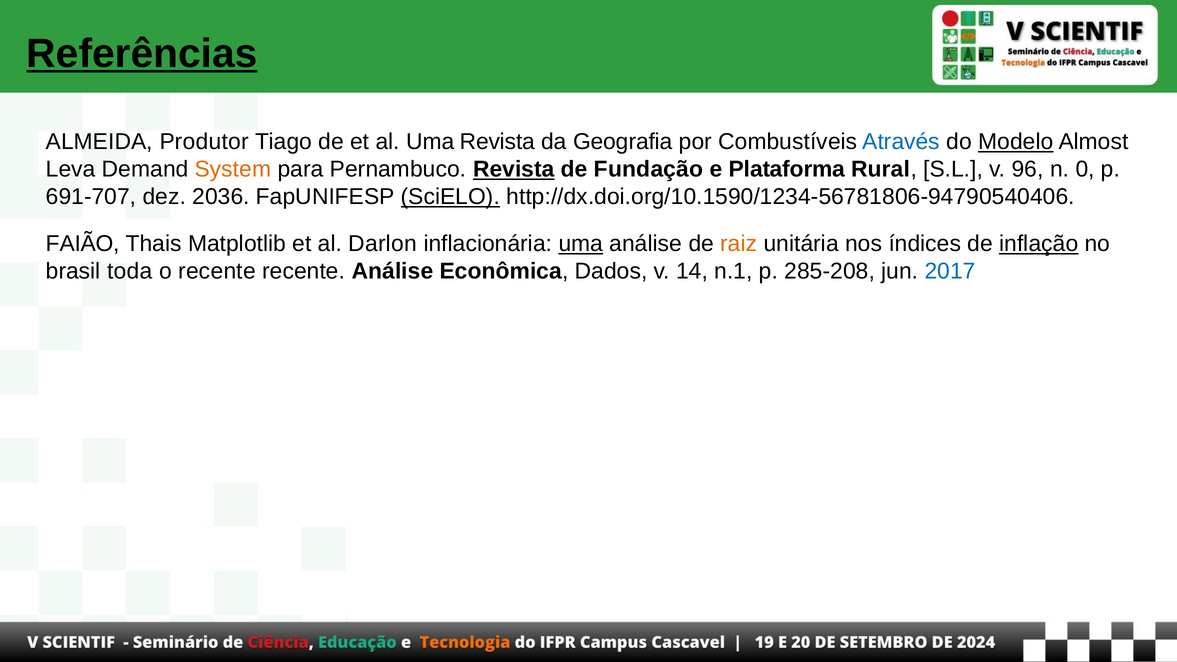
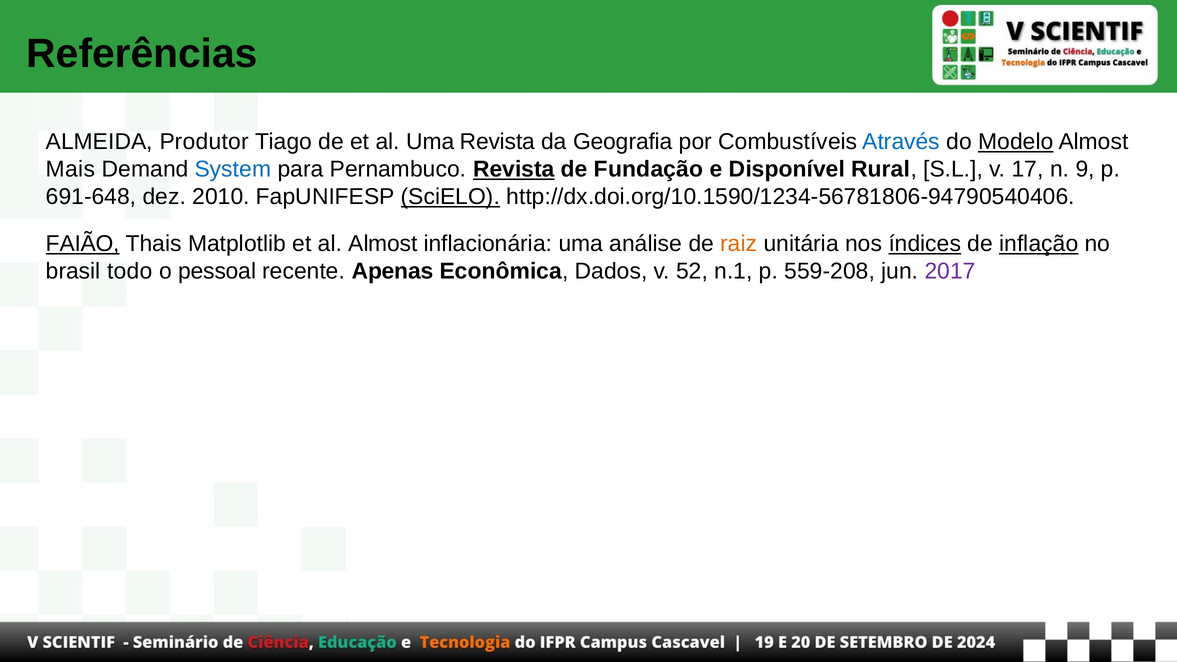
Referências underline: present -> none (142, 54)
Leva: Leva -> Mais (70, 169)
System colour: orange -> blue (233, 169)
Plataforma: Plataforma -> Disponível (787, 169)
96: 96 -> 17 (1028, 169)
0: 0 -> 9 (1085, 169)
691-707: 691-707 -> 691-648 (91, 197)
2036: 2036 -> 2010 (221, 197)
FAIÃO underline: none -> present (83, 244)
al Darlon: Darlon -> Almost (383, 244)
uma underline: present -> none (581, 244)
índices underline: none -> present (925, 244)
toda: toda -> todo (130, 271)
o recente: recente -> pessoal (217, 271)
recente Análise: Análise -> Apenas (393, 271)
14: 14 -> 52 (692, 271)
285-208: 285-208 -> 559-208 (830, 271)
2017 colour: blue -> purple (950, 271)
